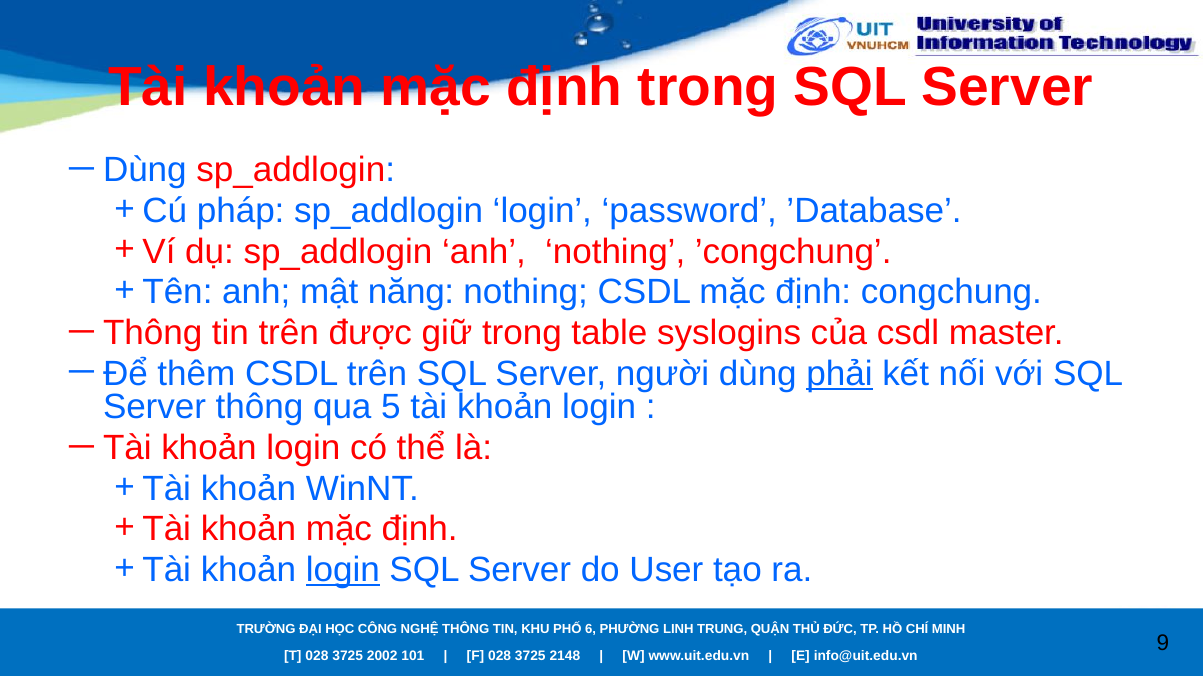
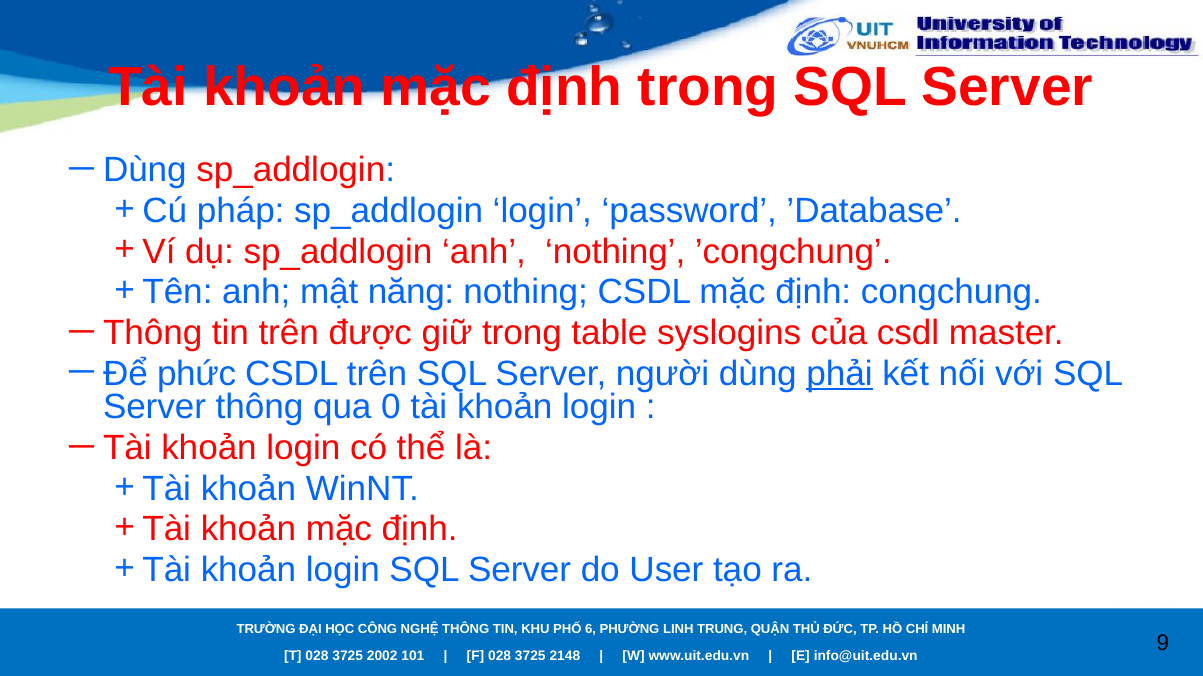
thêm: thêm -> phức (197, 374)
5: 5 -> 0 (391, 408)
login underline: present -> none (343, 571)
